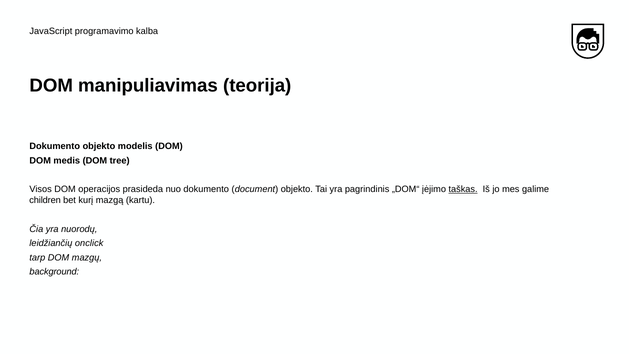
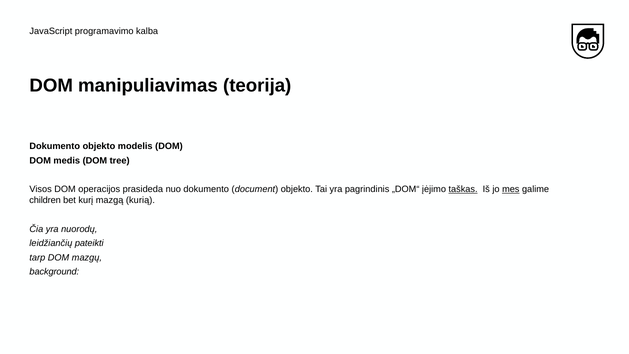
mes underline: none -> present (511, 189)
kartu: kartu -> kurią (140, 200)
onclick: onclick -> pateikti (89, 243)
